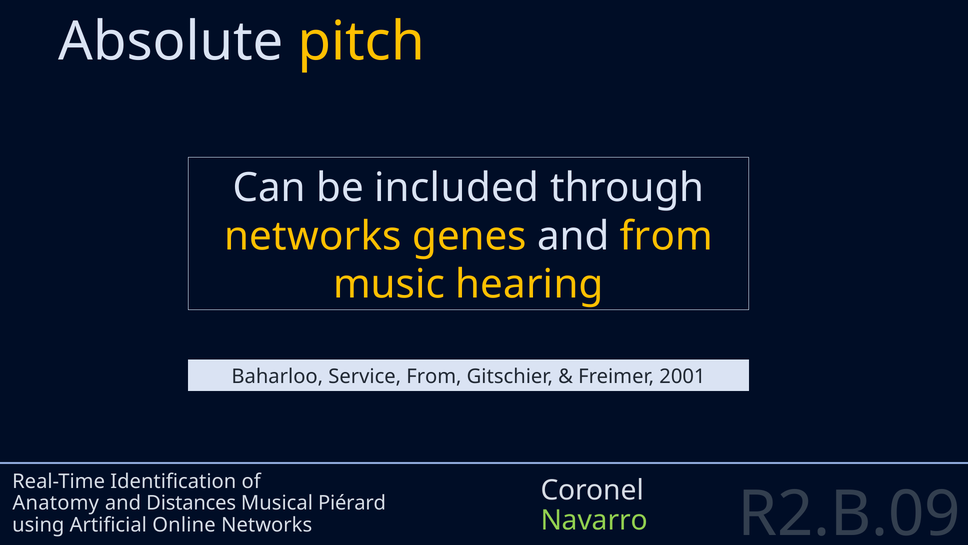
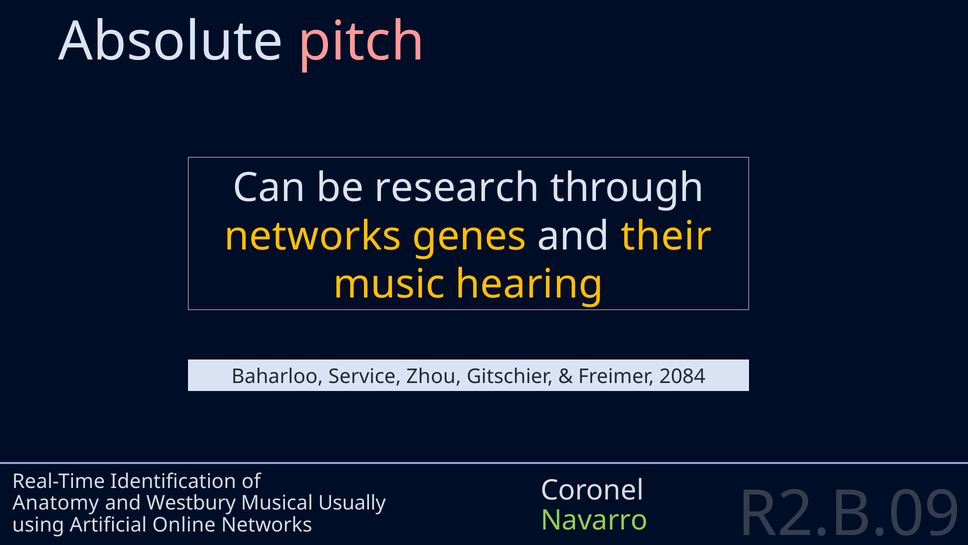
pitch colour: yellow -> pink (361, 41)
included: included -> research (457, 188)
and from: from -> their (666, 236)
Service From: From -> Zhou (434, 376)
2001: 2001 -> 2084 (682, 376)
Distances: Distances -> Westbury (191, 503)
Piérard: Piérard -> Usually (352, 503)
